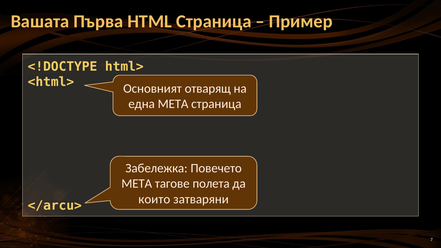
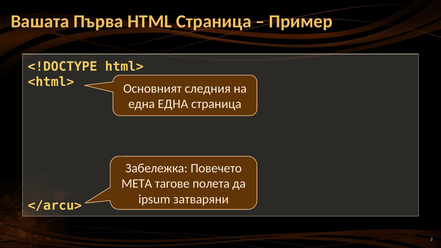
отварящ: отварящ -> следния (208, 89)
една МЕТА: МЕТА -> ЕДНА (173, 104)
които: които -> ipsum (154, 199)
